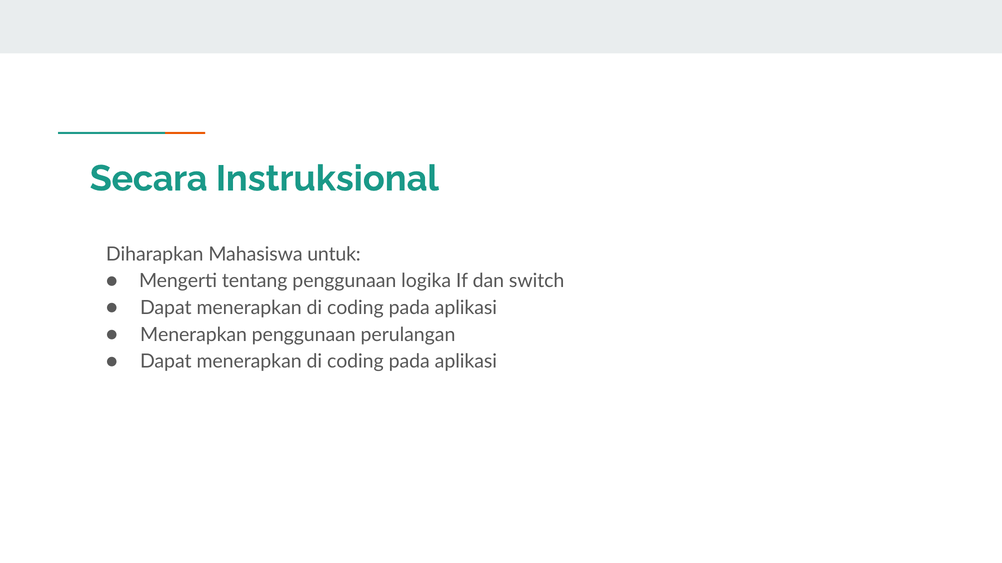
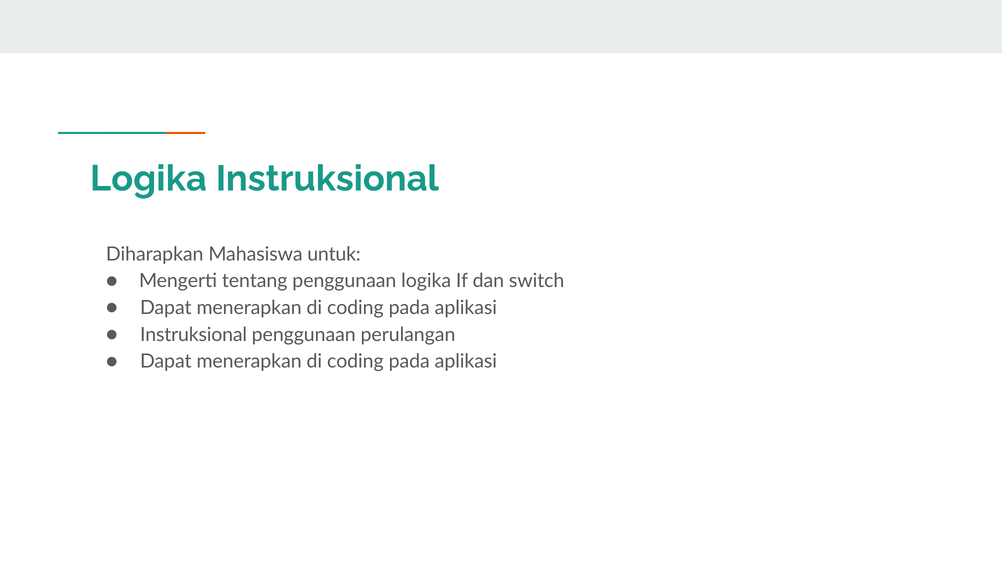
Secara: Secara -> Logika (148, 179)
Menerapkan: Menerapkan -> Instruksional (194, 335)
